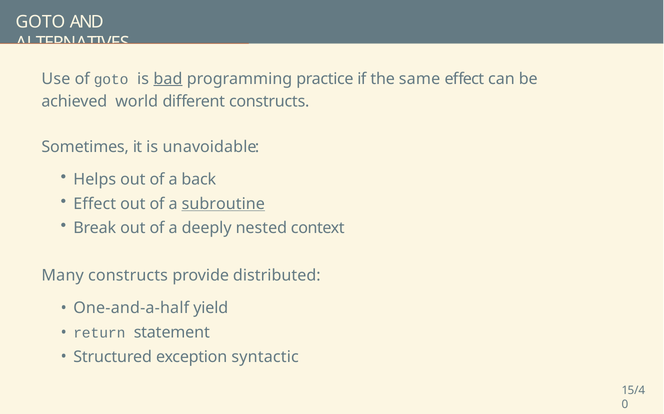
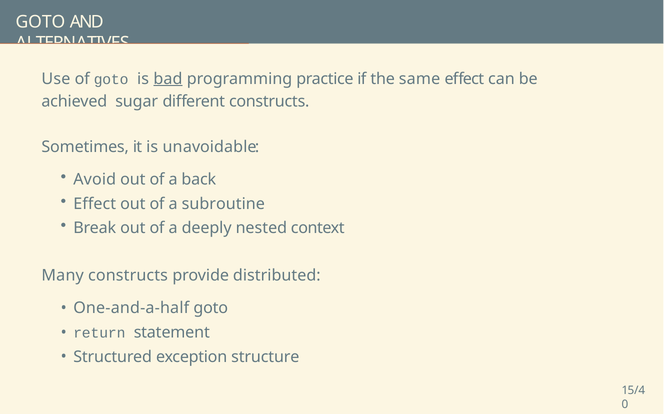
world: world -> sugar (137, 102)
Helps: Helps -> Avoid (95, 180)
subroutine underline: present -> none (223, 204)
One-and-a-half yield: yield -> goto (211, 309)
syntactic: syntactic -> structure (265, 357)
